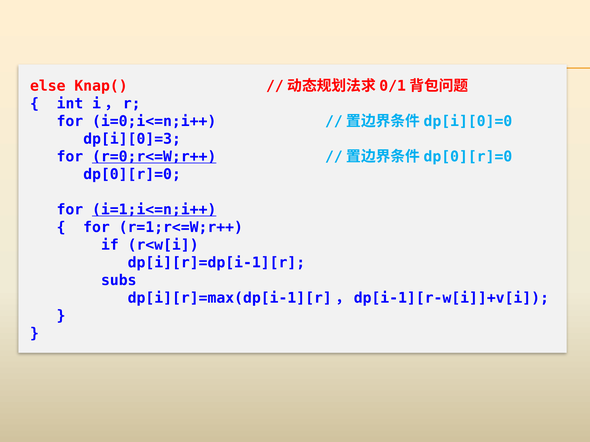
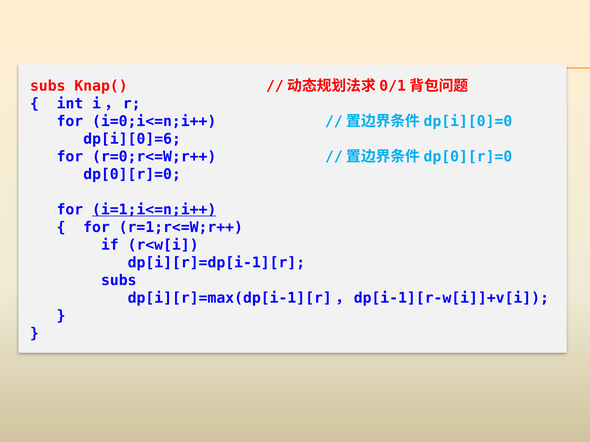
else: else -> subs (48, 86)
dp[i][0]=3: dp[i][0]=3 -> dp[i][0]=6 (132, 139)
r=0;r<=W;r++ underline: present -> none (154, 157)
